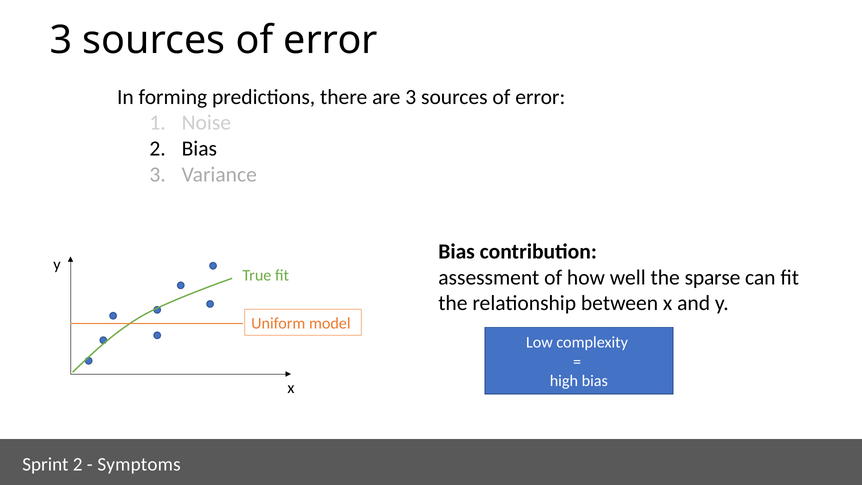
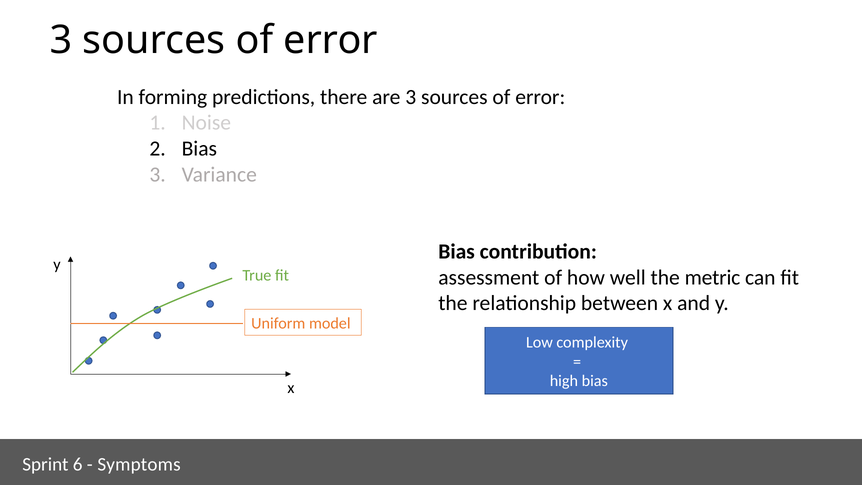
sparse: sparse -> metric (713, 277)
Sprint 2: 2 -> 6 (78, 464)
